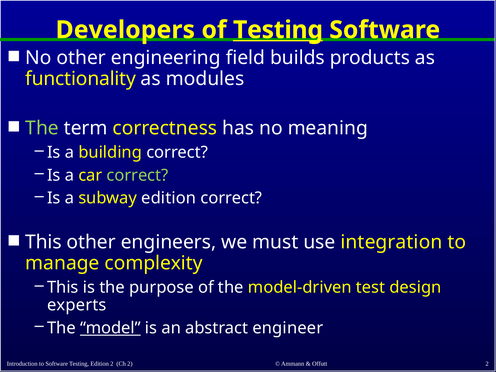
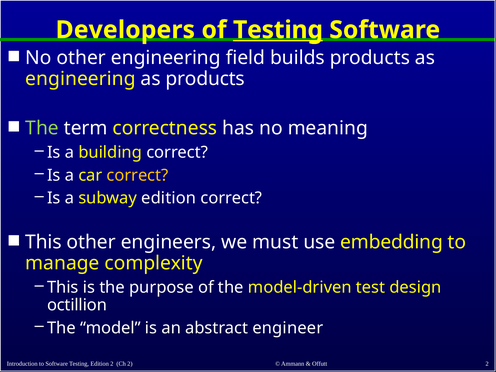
functionality: functionality -> engineering (80, 79)
as modules: modules -> products (205, 79)
correct colour: light green -> yellow (137, 175)
integration: integration -> embedding (392, 242)
experts: experts -> octillion (77, 305)
model underline: present -> none (110, 328)
